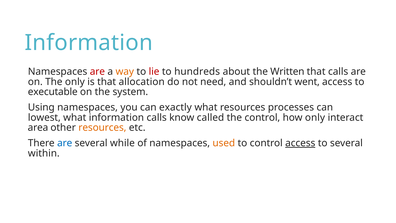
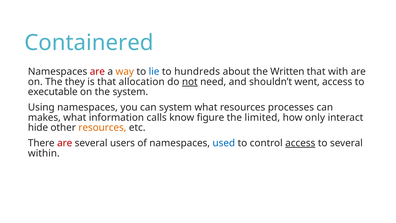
Information: Information -> Containered (89, 43)
lie colour: red -> blue (154, 72)
that calls: calls -> with (338, 72)
The only: only -> they (75, 82)
not underline: none -> present (190, 82)
can exactly: exactly -> system (175, 107)
lowest: lowest -> makes (44, 117)
called: called -> figure (211, 117)
the control: control -> limited (262, 117)
area: area -> hide (38, 128)
are colour: blue -> red (65, 143)
while: while -> users (122, 143)
used colour: orange -> blue (224, 143)
